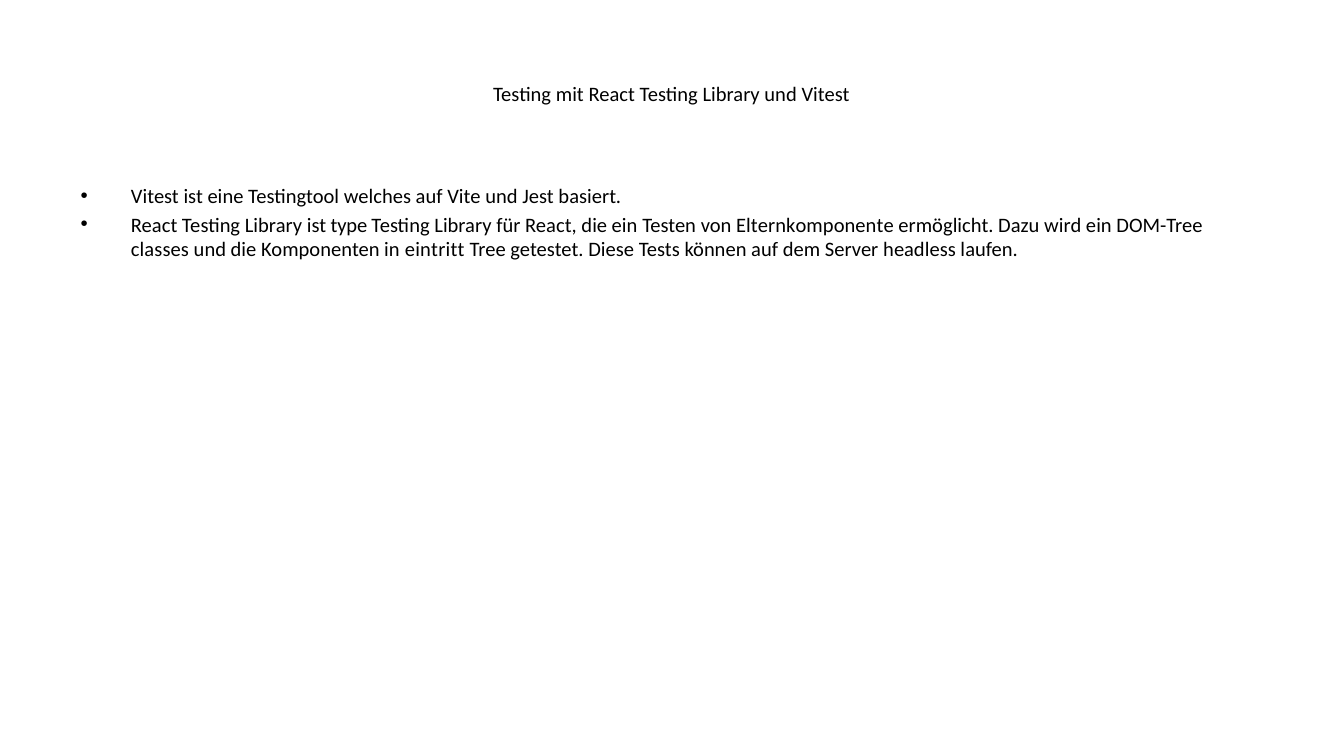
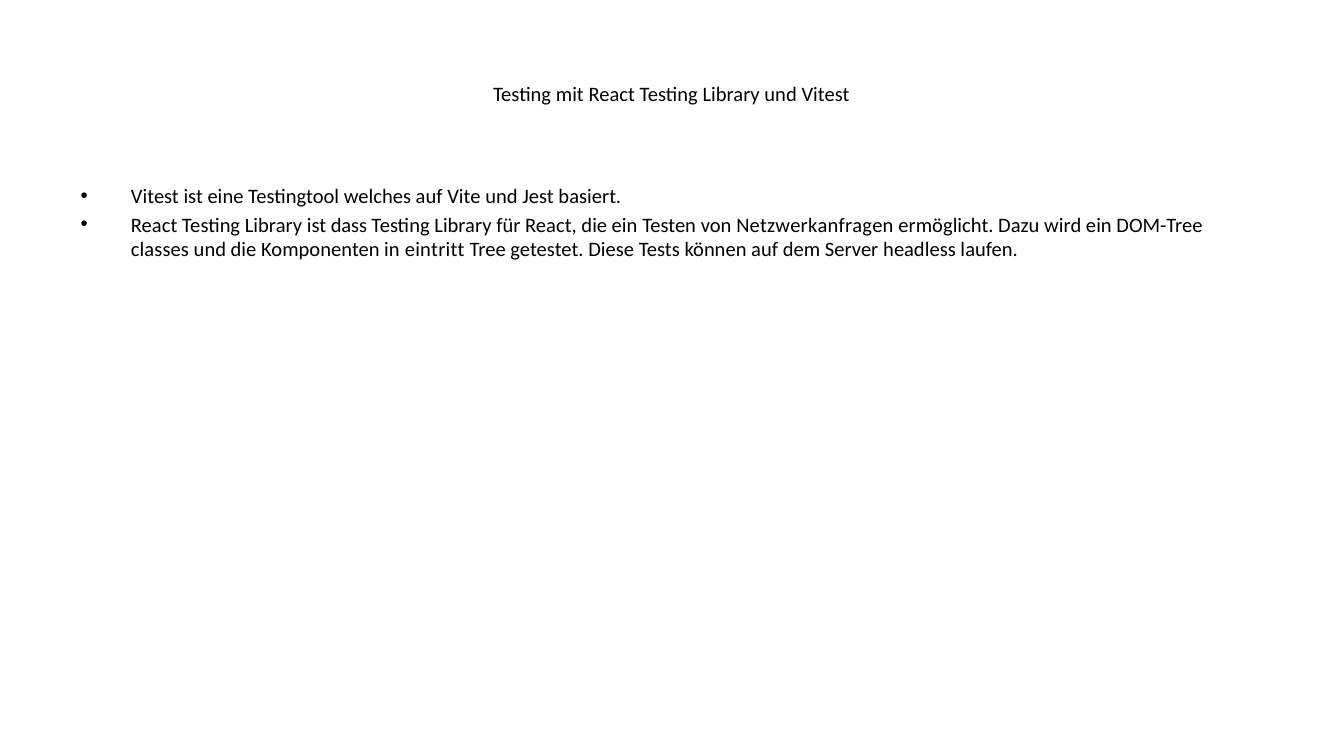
type: type -> dass (349, 226)
Elternkomponente: Elternkomponente -> Netzwerkanfragen (815, 226)
